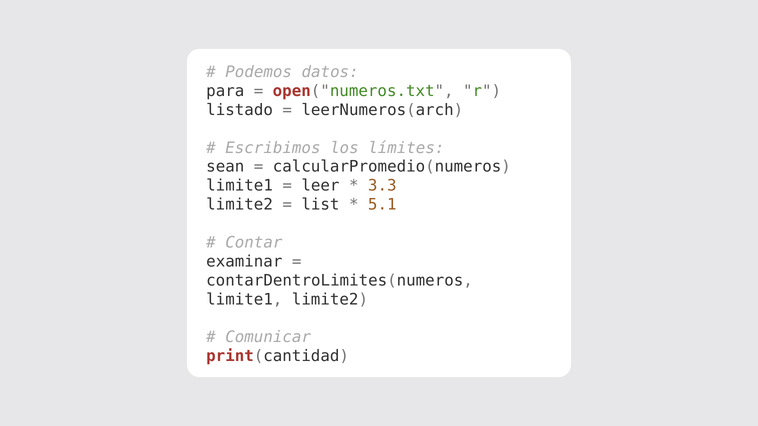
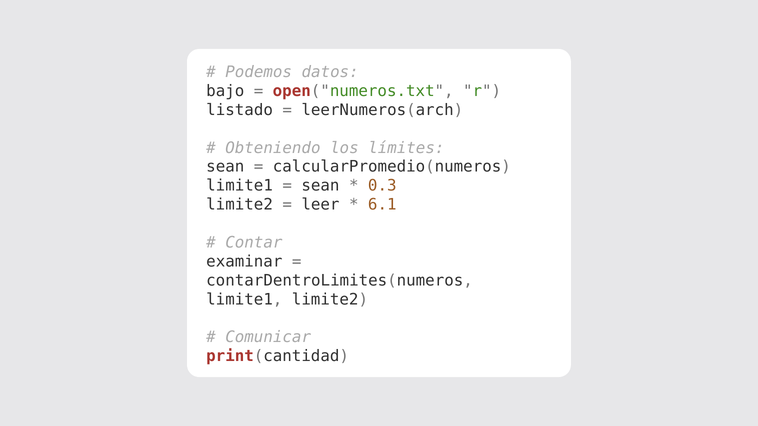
para: para -> bajo (225, 91)
Escribimos: Escribimos -> Obteniendo (273, 148)
leer: leer -> sean (320, 186)
3.3: 3.3 -> 0.3 (382, 186)
list: list -> leer (320, 205)
5.1: 5.1 -> 6.1 (382, 205)
